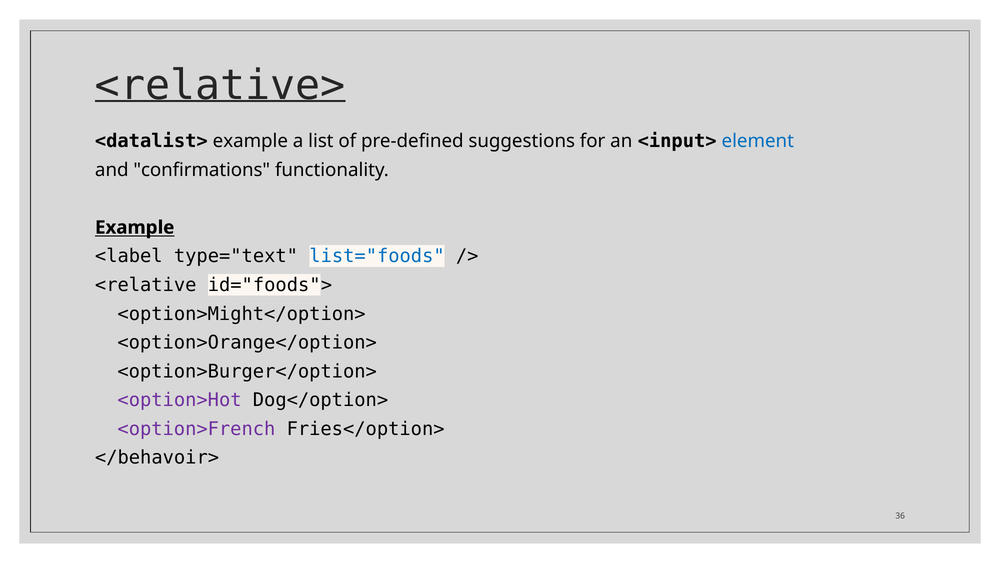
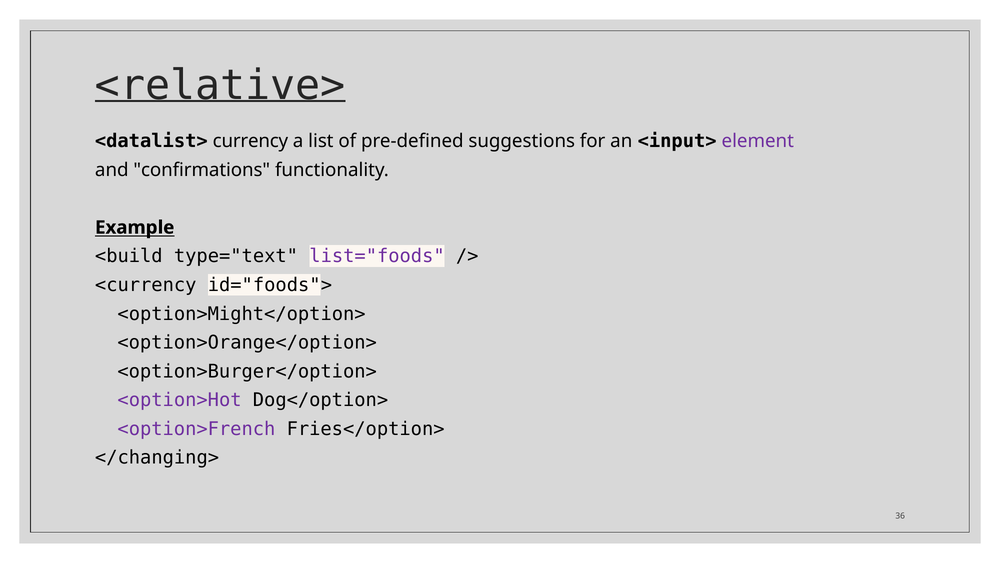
<datalist> example: example -> currency (250, 141)
element colour: blue -> purple (758, 141)
<label: <label -> <build (129, 256)
list="foods colour: blue -> purple (377, 256)
<relative: <relative -> <currency (146, 285)
</behavoir>: </behavoir> -> </changing> (157, 457)
